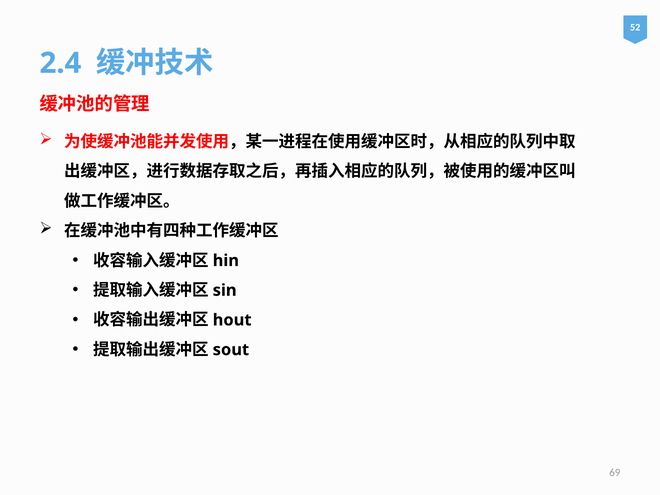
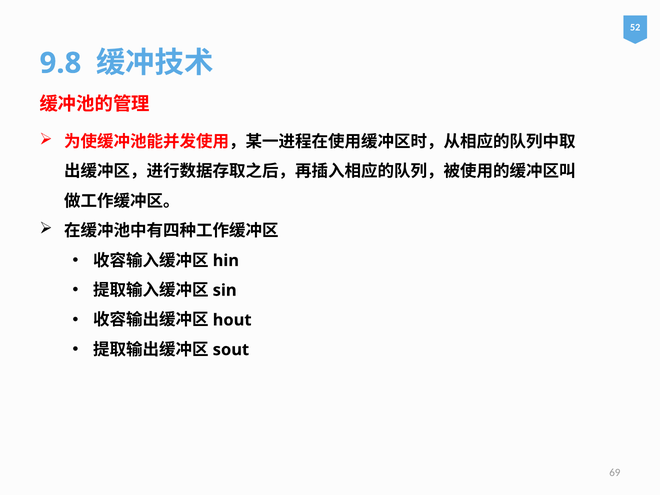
2.4: 2.4 -> 9.8 (60, 63)
